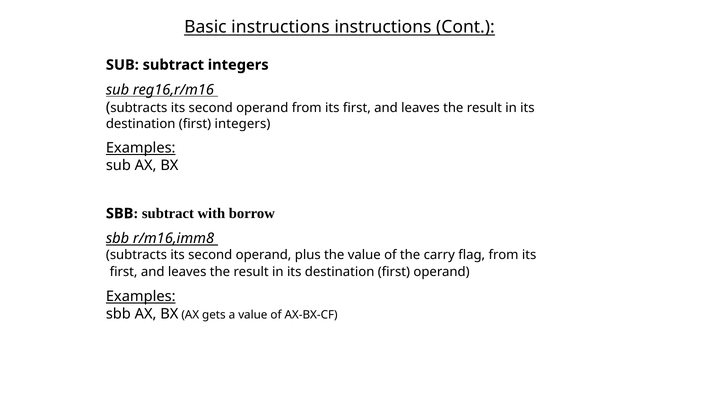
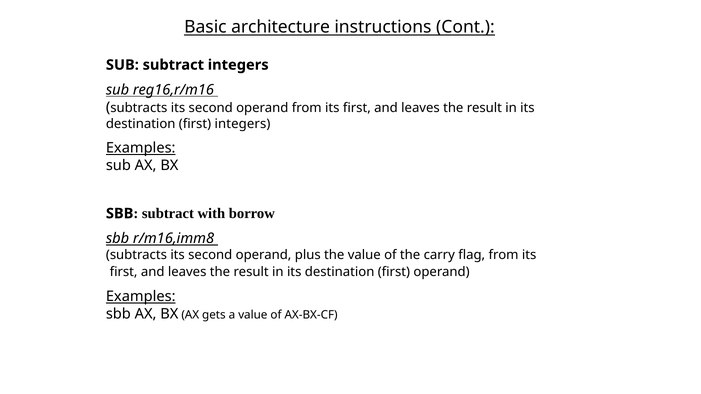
Basic instructions: instructions -> architecture (281, 27)
